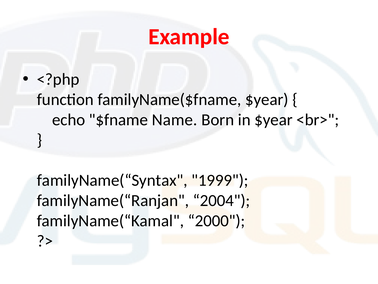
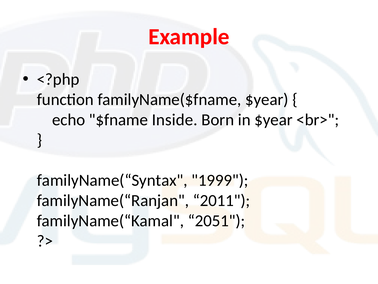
Name: Name -> Inside (175, 120)
2004: 2004 -> 2011 (222, 200)
2000: 2000 -> 2051 (216, 220)
